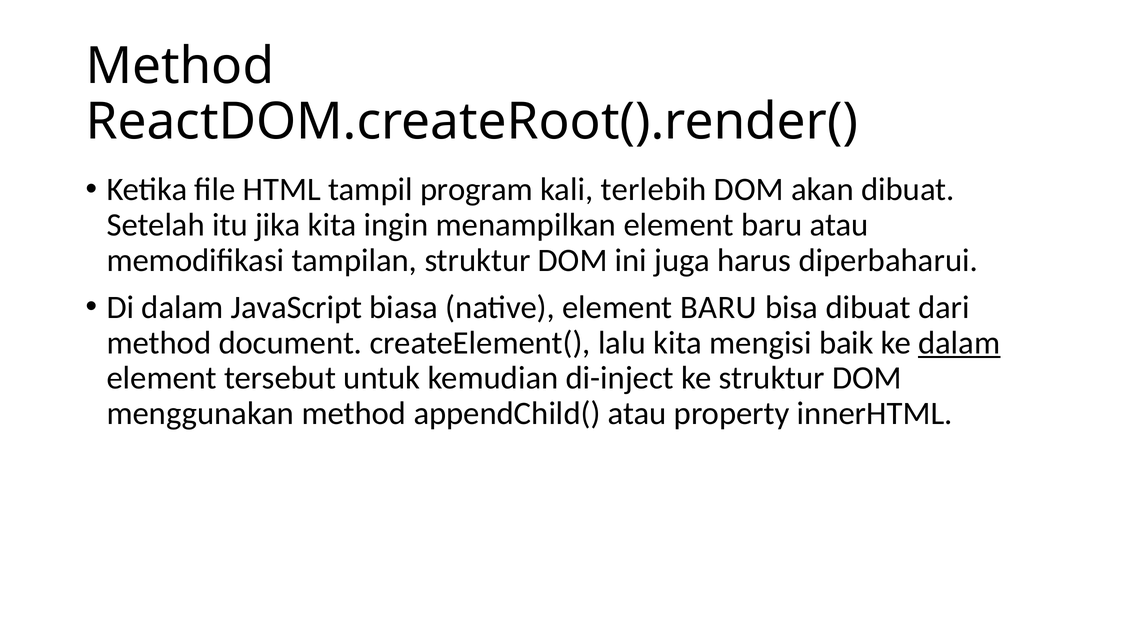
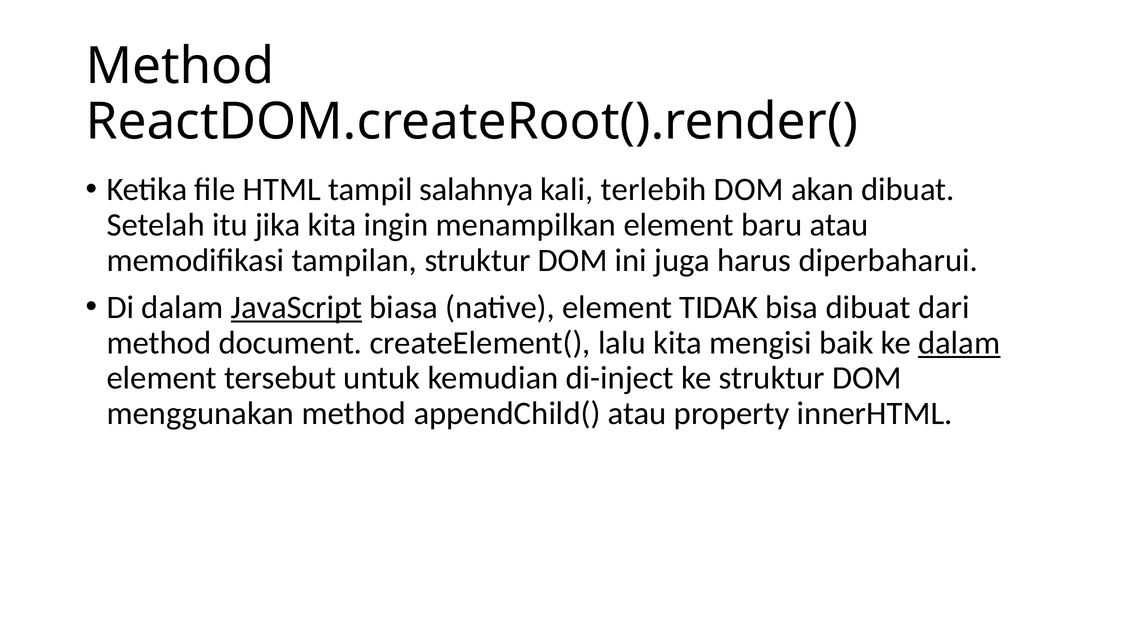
program: program -> salahnya (477, 190)
JavaScript underline: none -> present (297, 307)
native element BARU: BARU -> TIDAK (719, 307)
